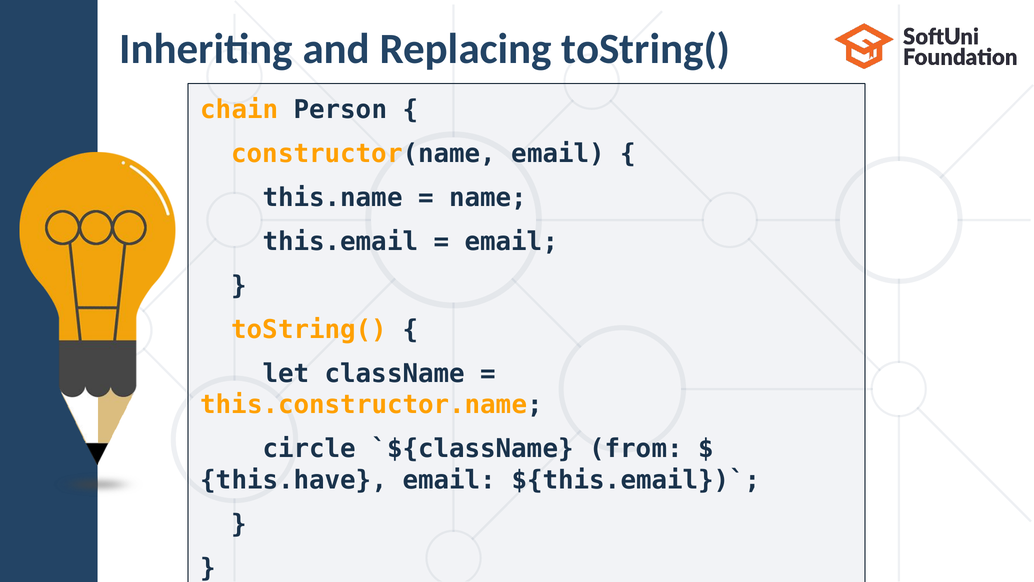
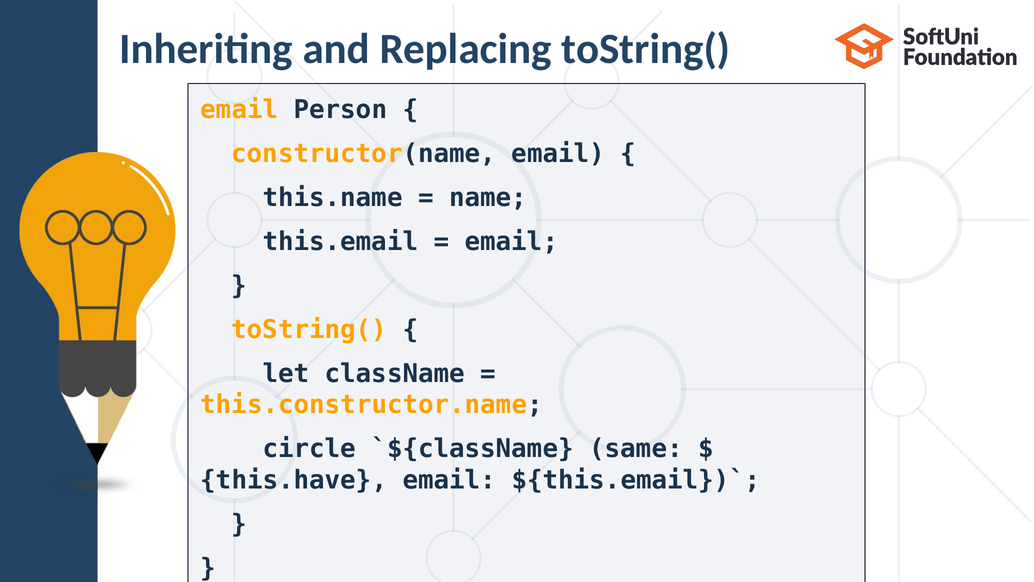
chain: chain -> email (239, 110)
from: from -> same (636, 449)
